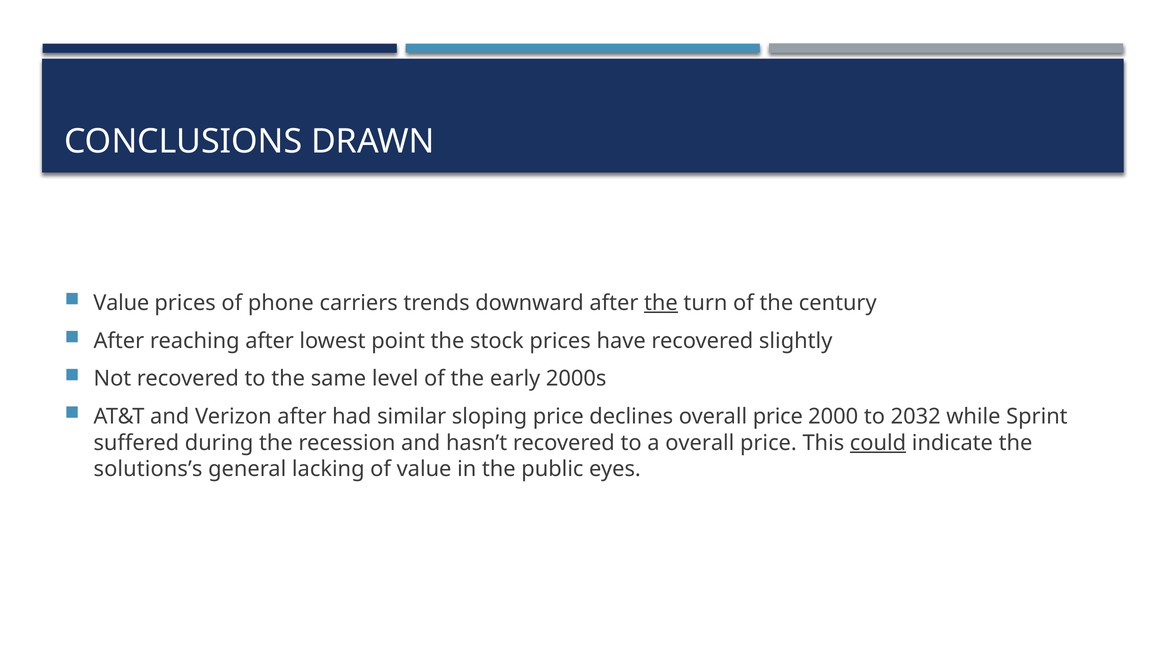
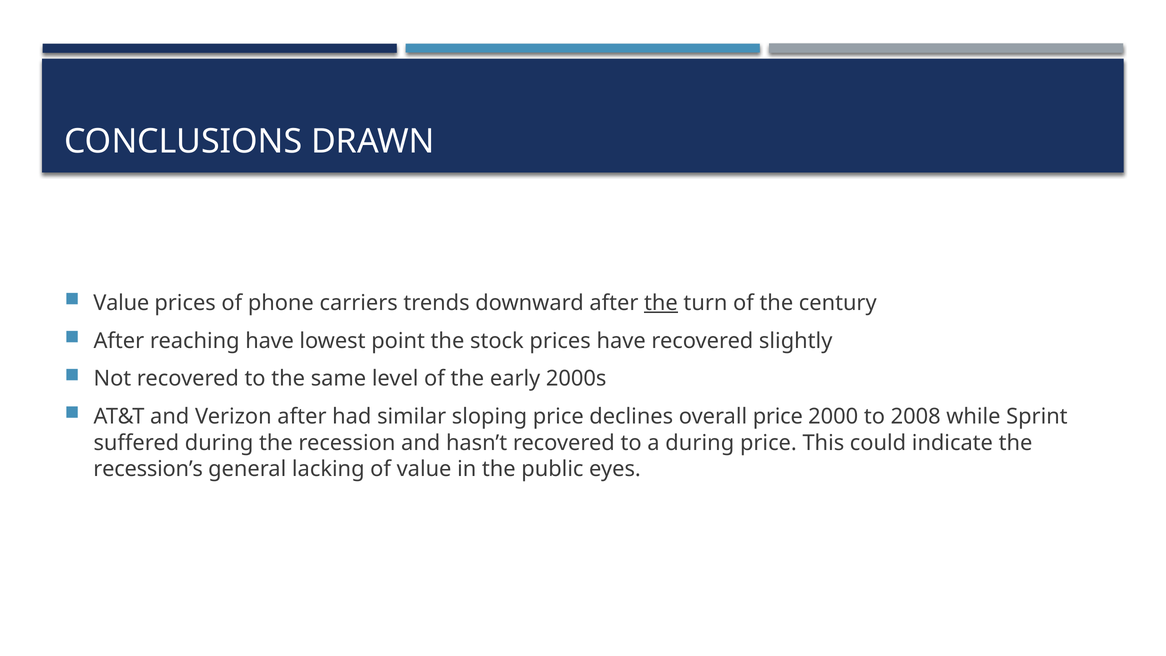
reaching after: after -> have (270, 341)
2032: 2032 -> 2008 (916, 417)
a overall: overall -> during (700, 443)
could underline: present -> none (878, 443)
solutions’s: solutions’s -> recession’s (148, 469)
